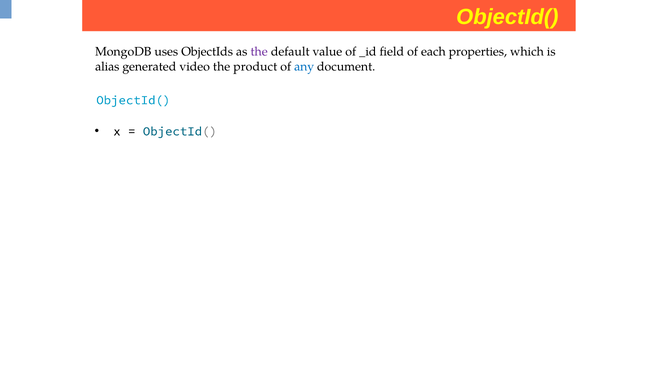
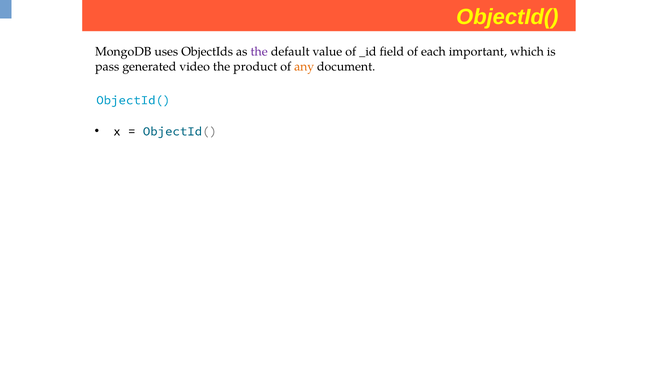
properties: properties -> important (478, 52)
alias: alias -> pass (107, 67)
any colour: blue -> orange (304, 67)
